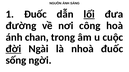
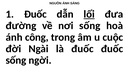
nơi công: công -> sống (90, 26)
chan: chan -> công (37, 37)
đời underline: present -> none (13, 49)
là nhoà: nhoà -> đuốc (82, 49)
